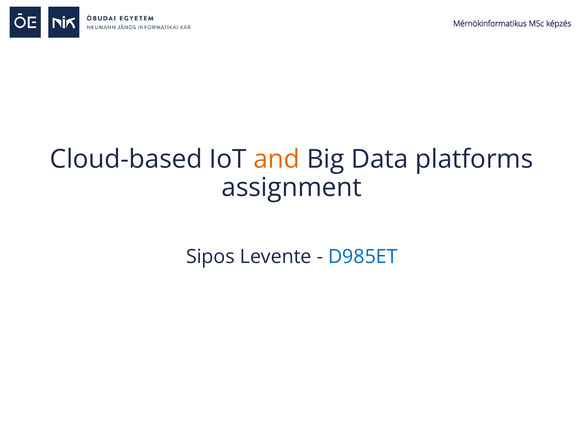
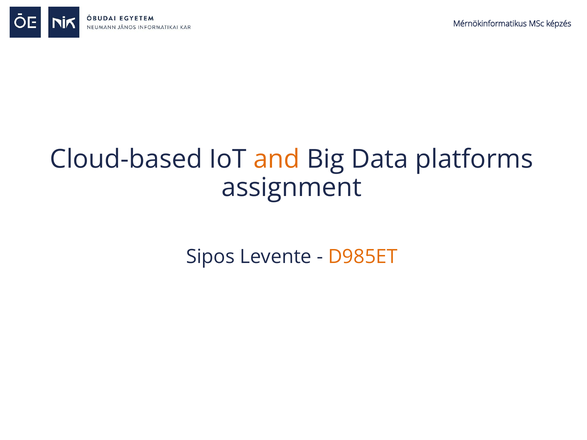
D985ET colour: blue -> orange (363, 257)
